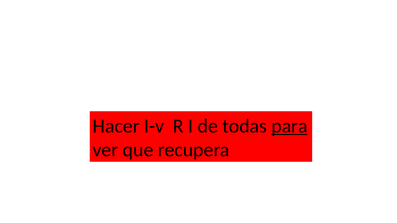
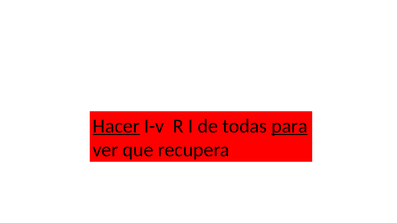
Hacer underline: none -> present (116, 126)
